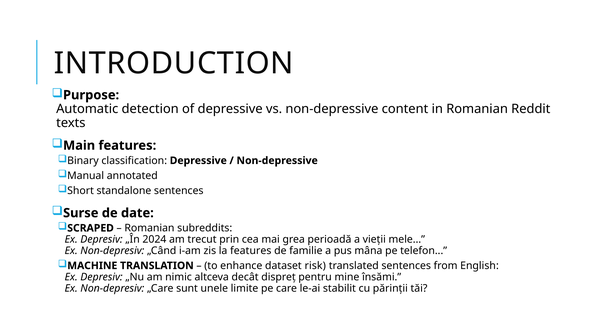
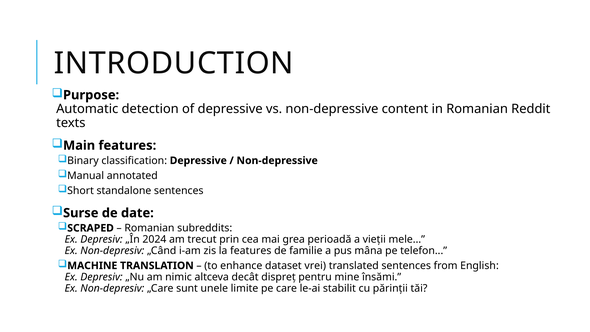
risk: risk -> vrei (315, 266)
